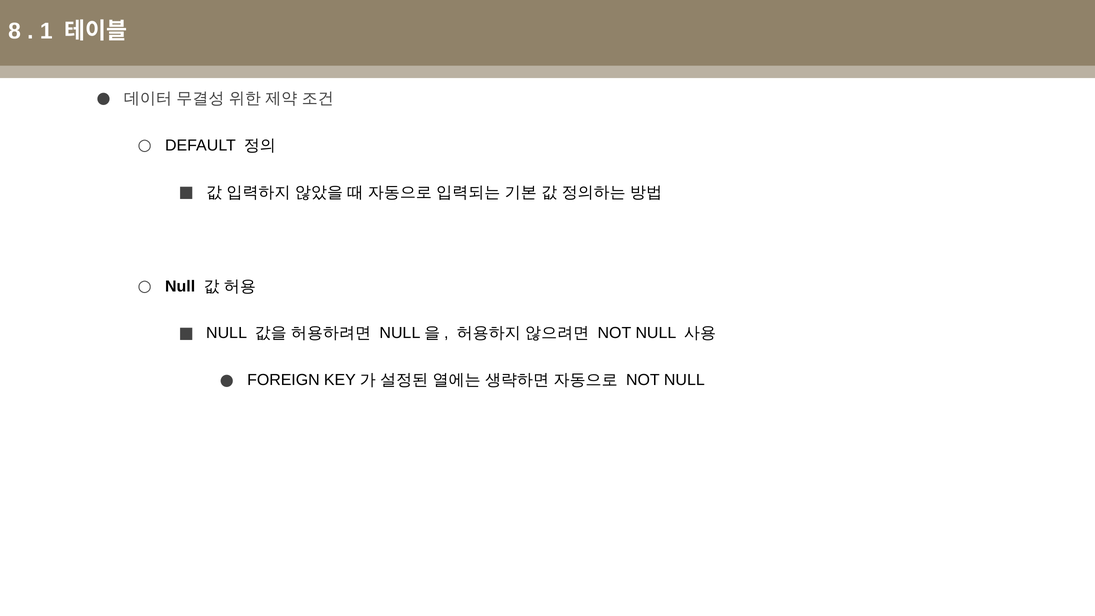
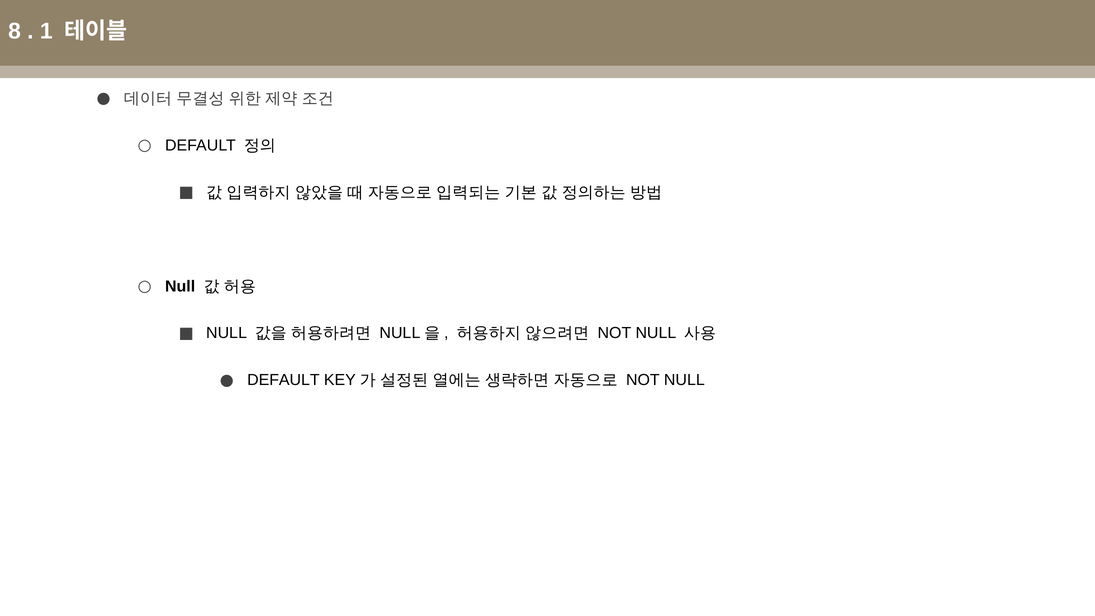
FOREIGN: FOREIGN -> DEFAULT (283, 380)
